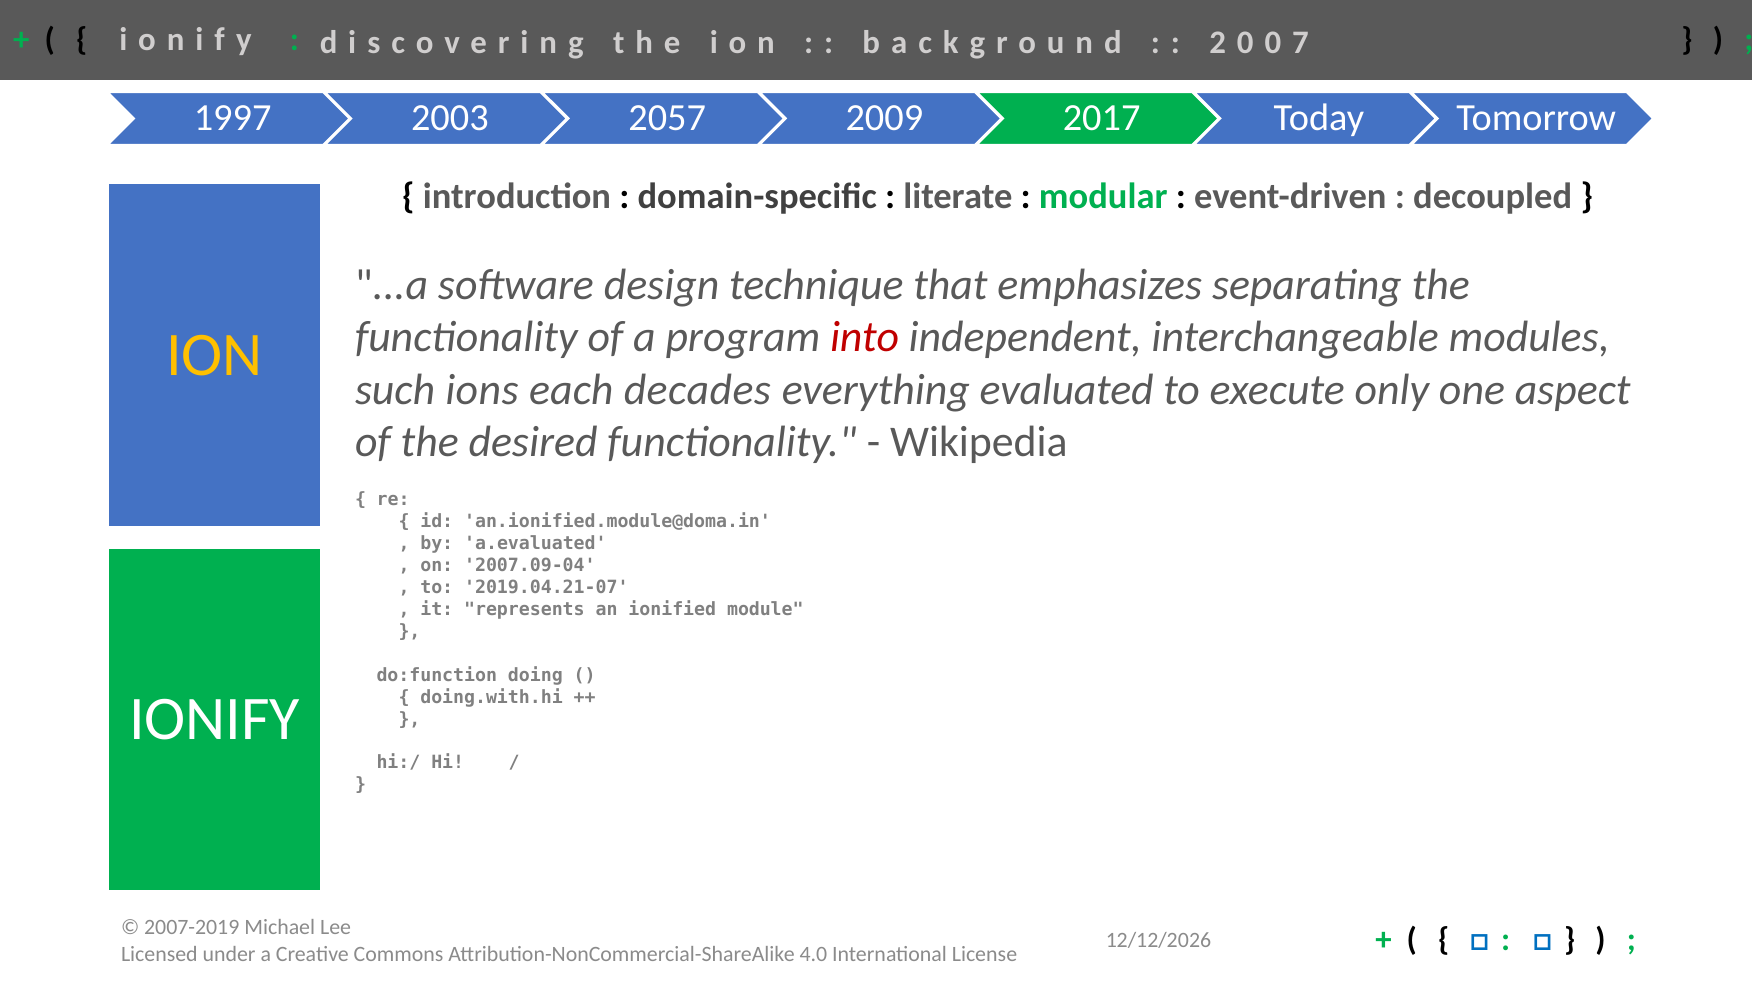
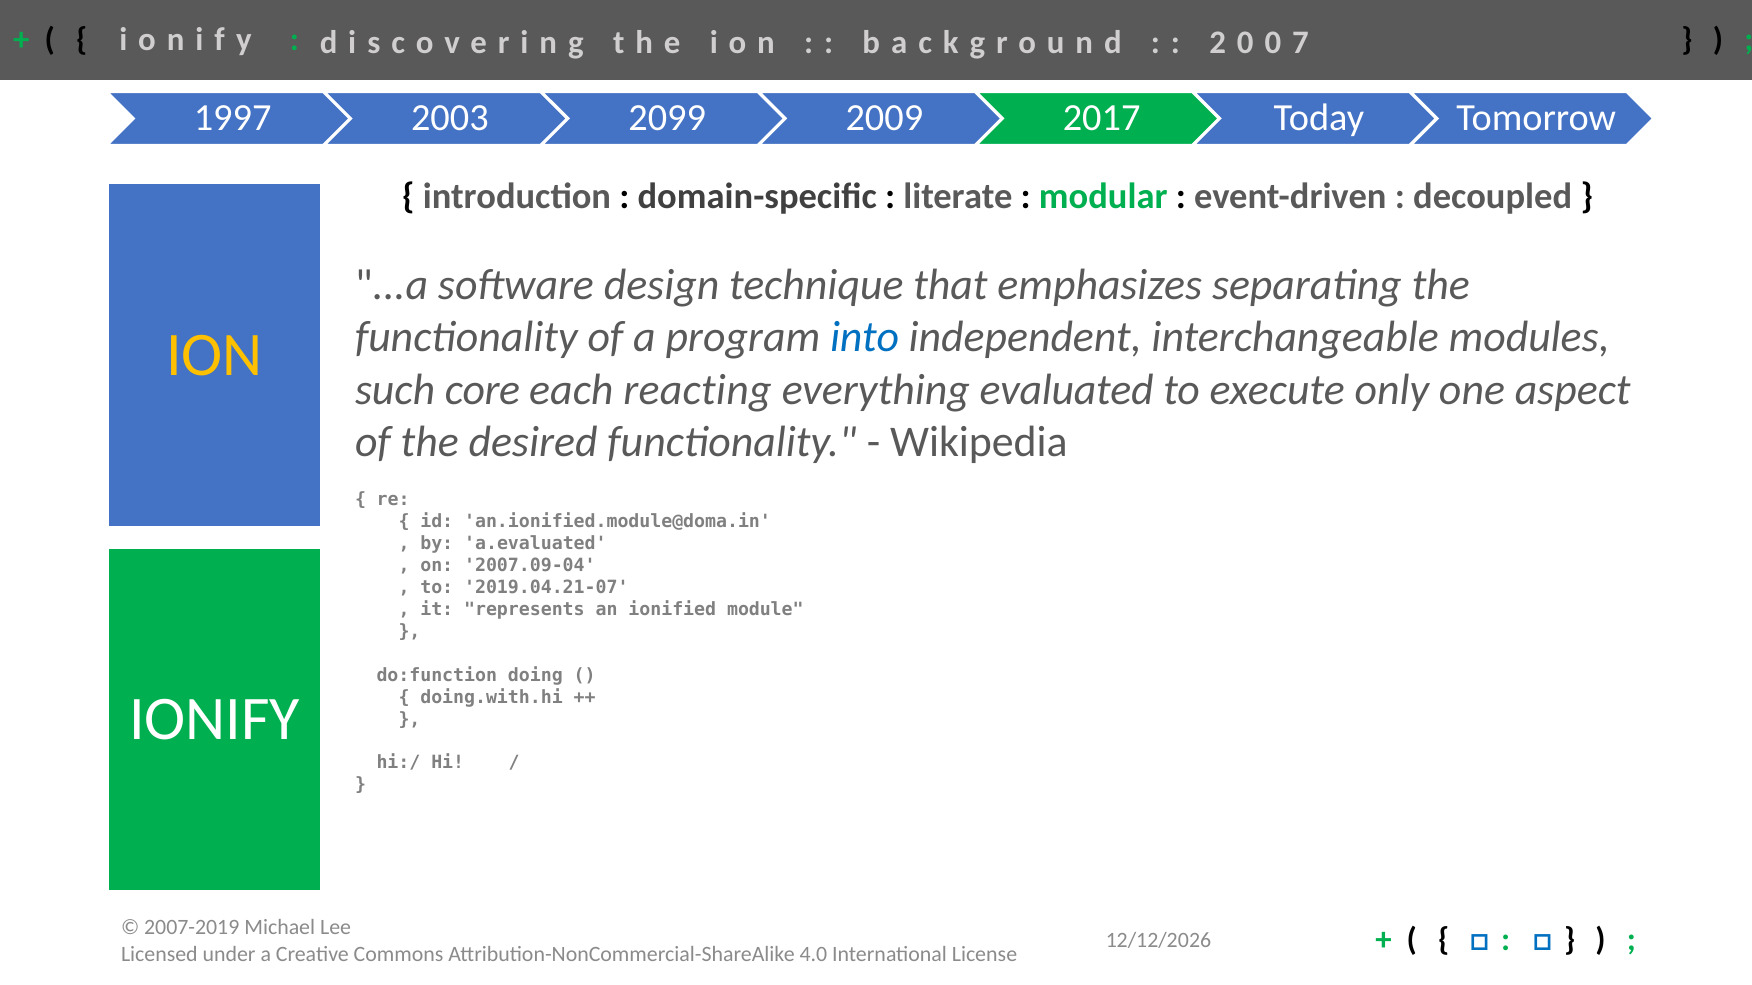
2057: 2057 -> 2099 (667, 118)
into colour: red -> blue (865, 338)
ions: ions -> core (482, 390)
decades: decades -> reacting (697, 390)
